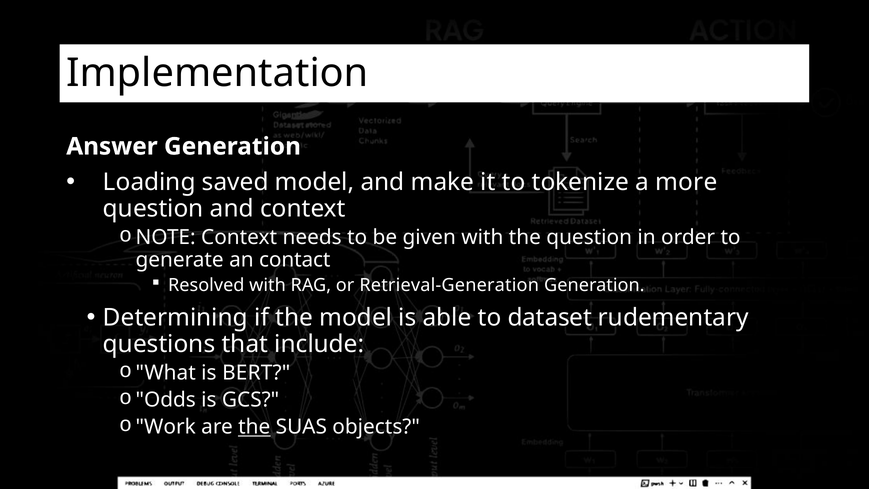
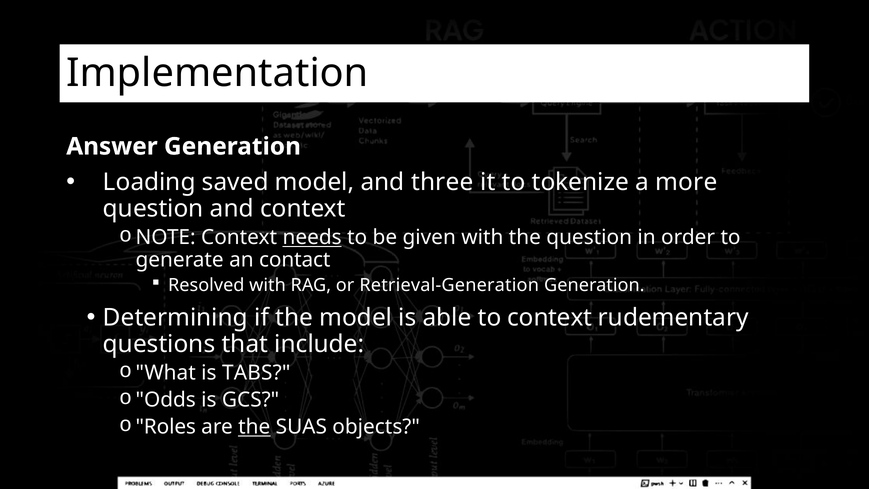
make: make -> three (442, 182)
needs underline: none -> present (312, 237)
to dataset: dataset -> context (550, 317)
BERT: BERT -> TABS (256, 373)
Work: Work -> Roles (166, 427)
